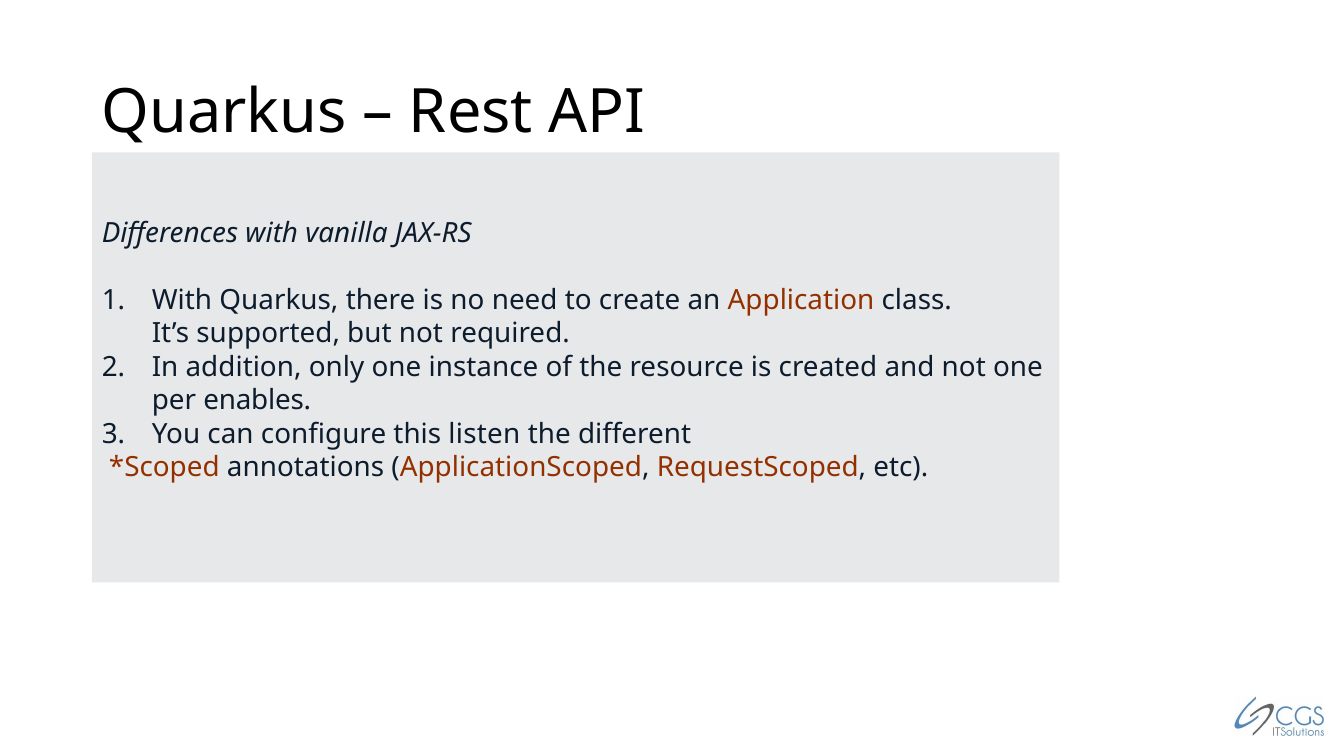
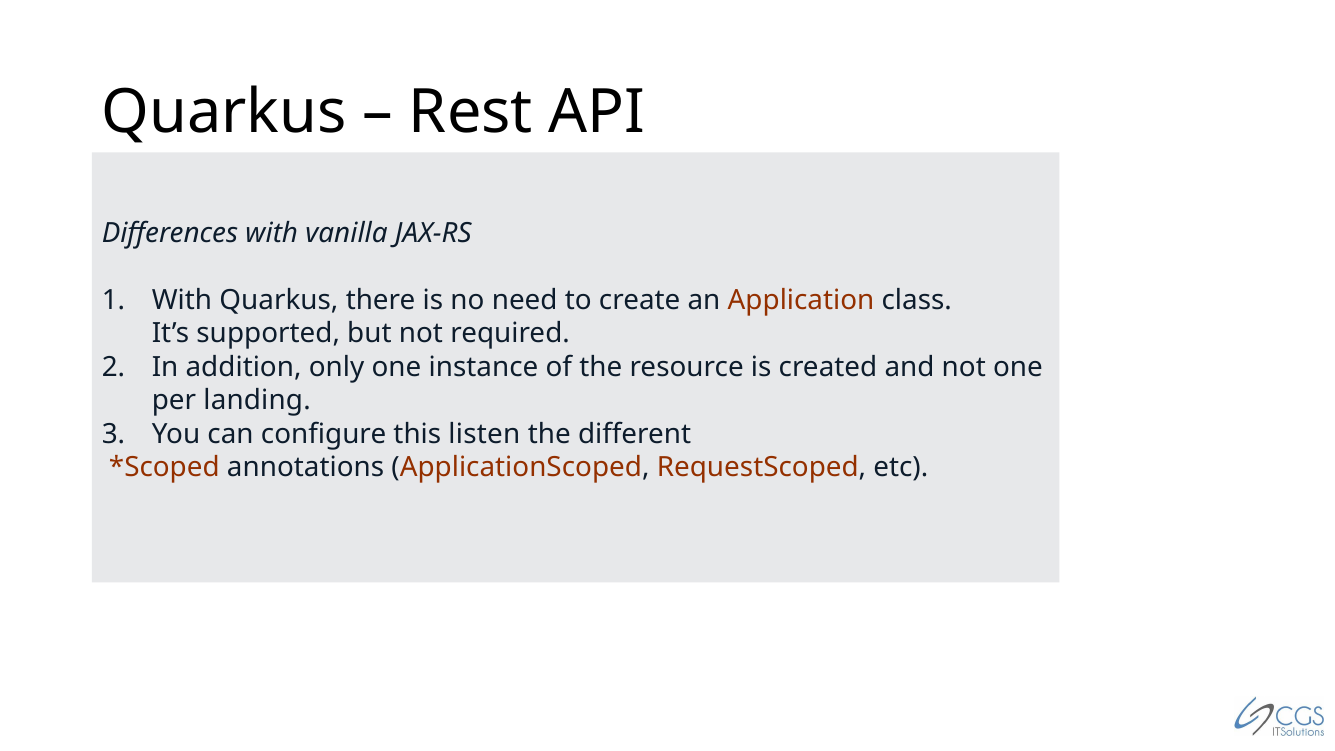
enables: enables -> landing (257, 400)
